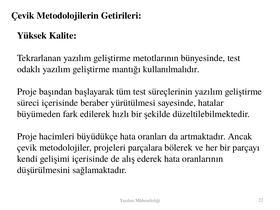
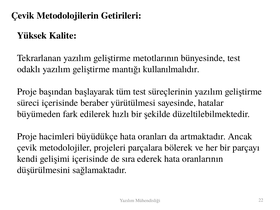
alış: alış -> sıra (128, 159)
